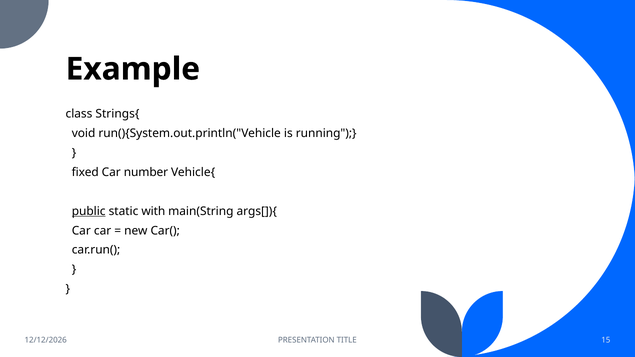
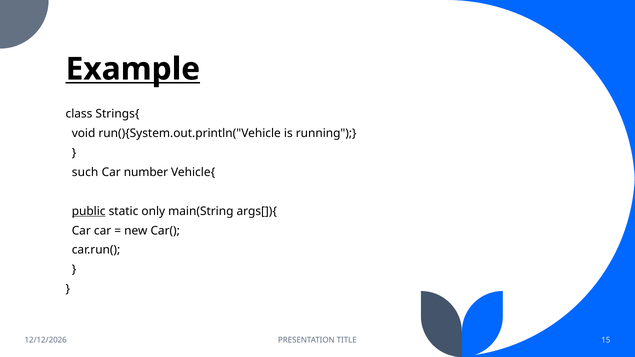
Example underline: none -> present (133, 69)
fixed: fixed -> such (85, 172)
with: with -> only (153, 211)
